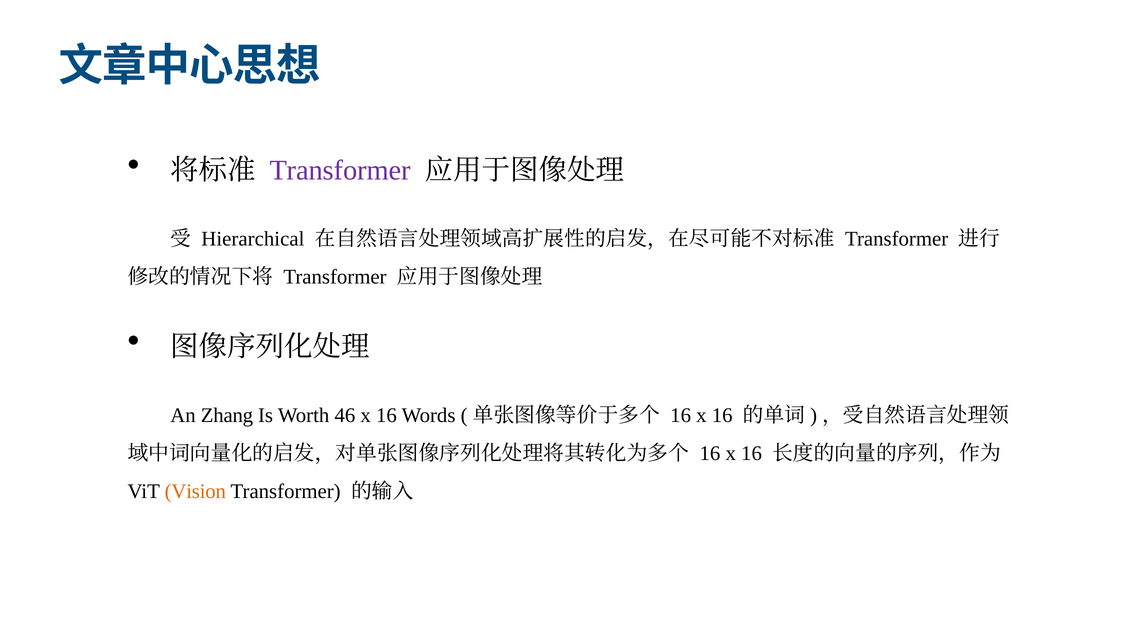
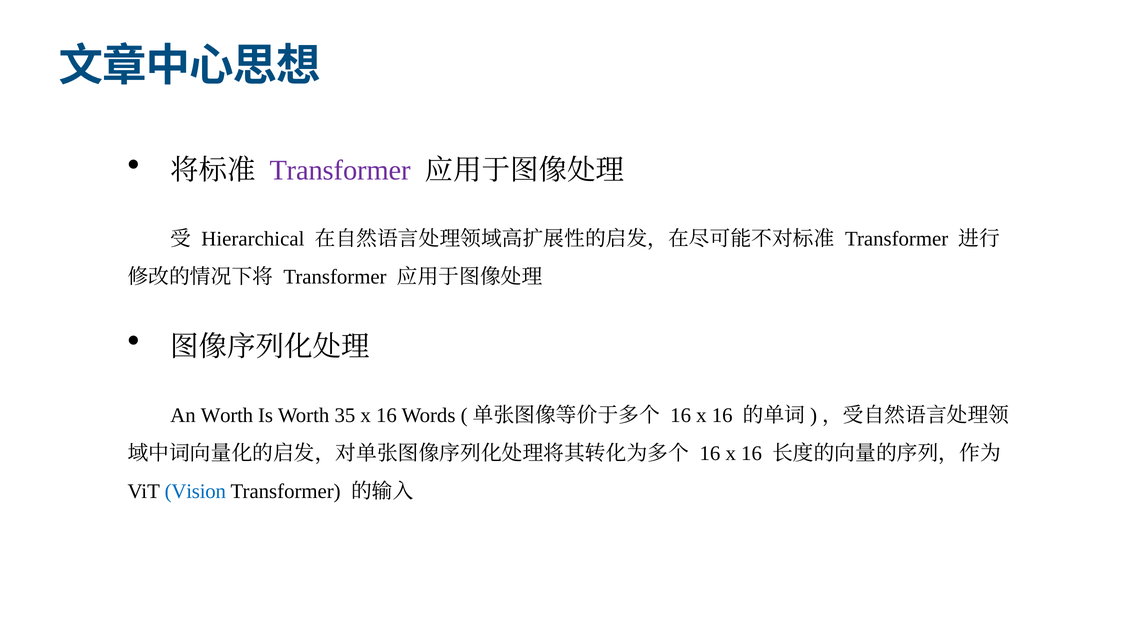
An Zhang: Zhang -> Worth (227, 416)
46: 46 -> 35 (345, 416)
Vision colour: orange -> blue (195, 492)
